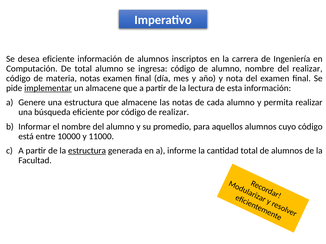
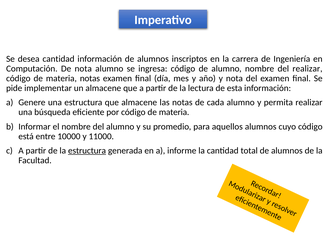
desea eficiente: eficiente -> cantidad (58, 59)
De total: total -> nota (83, 69)
implementar underline: present -> none (48, 88)
por código de realizar: realizar -> materia (174, 112)
